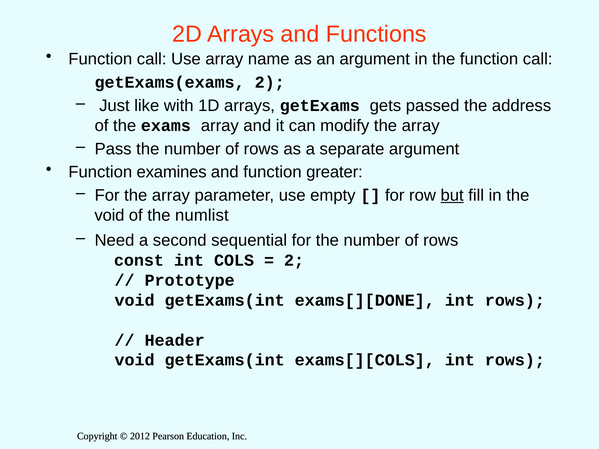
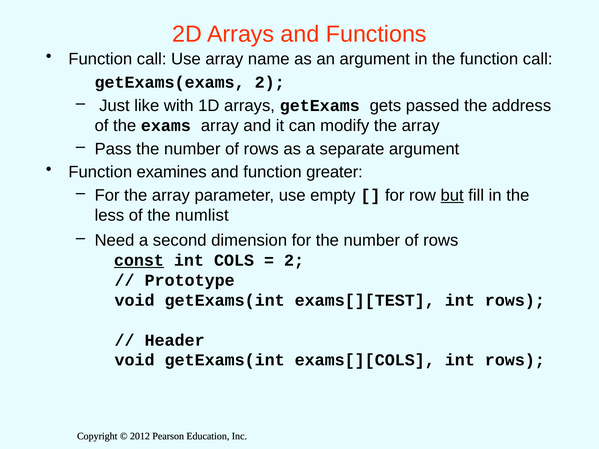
void: void -> less (109, 216)
sequential: sequential -> dimension (249, 240)
const underline: none -> present (139, 260)
exams[][DONE: exams[][DONE -> exams[][TEST (365, 300)
